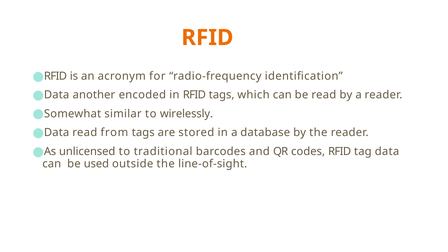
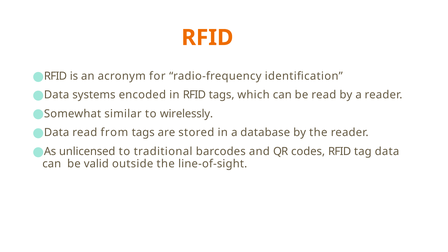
another: another -> systems (94, 95)
used: used -> valid (96, 164)
